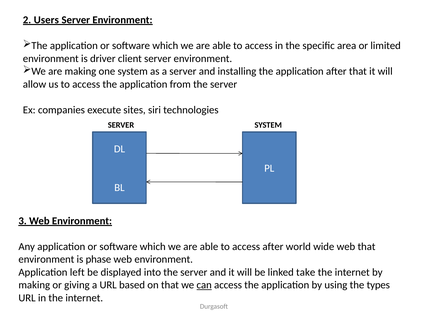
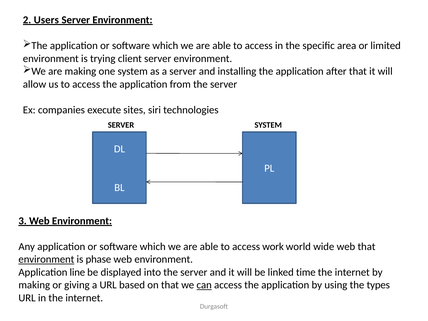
driver: driver -> trying (103, 58)
access after: after -> work (273, 247)
environment underline: none -> present (46, 259)
left: left -> line (77, 272)
take: take -> time (306, 272)
